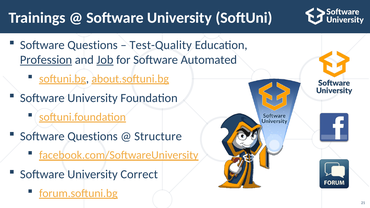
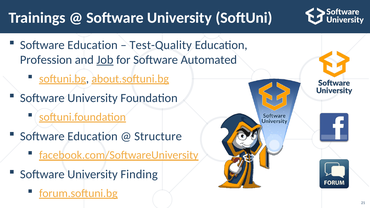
Questions: Questions -> Education (93, 45)
Profession underline: present -> none (46, 60)
Questions: Questions -> Education (93, 136)
Correct: Correct -> Finding (139, 175)
